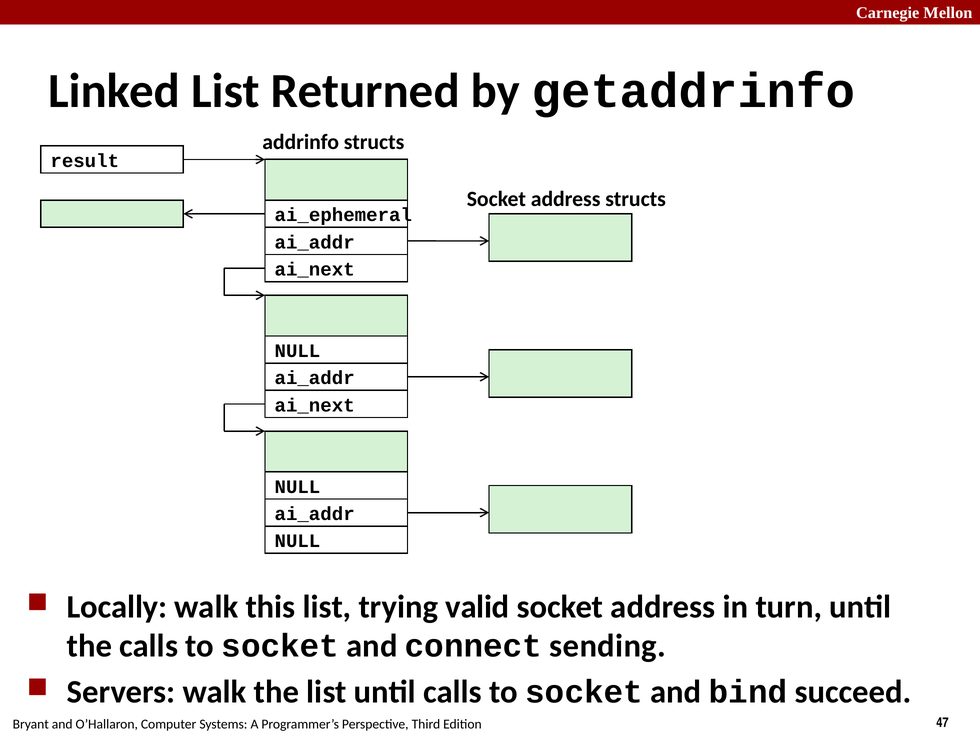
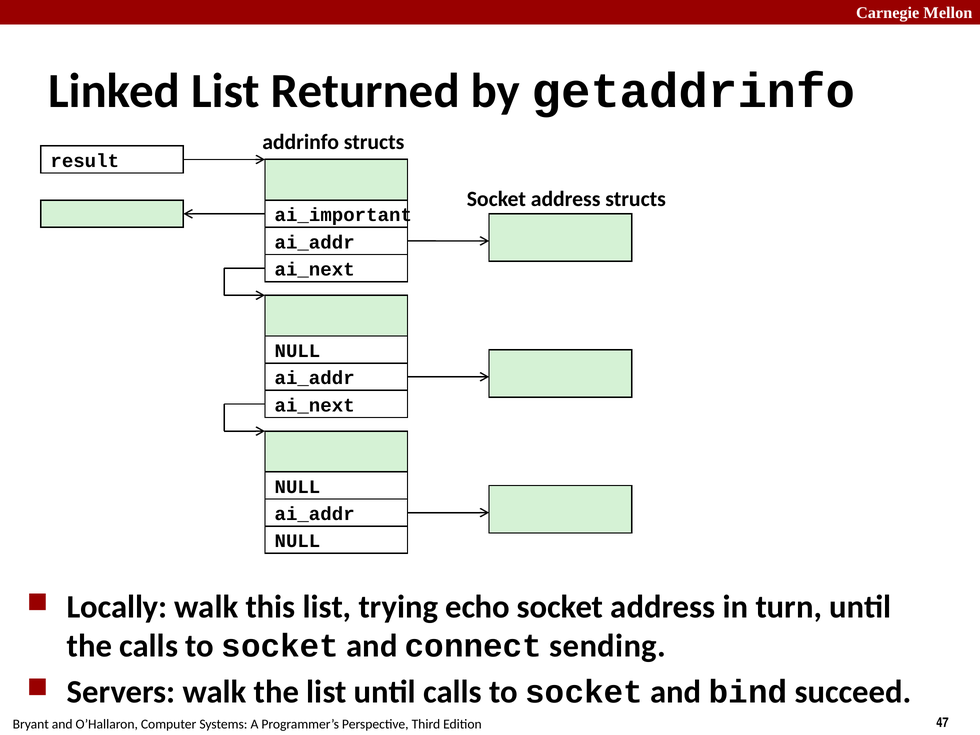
ai_ephemeral: ai_ephemeral -> ai_important (343, 215)
valid: valid -> echo (477, 607)
